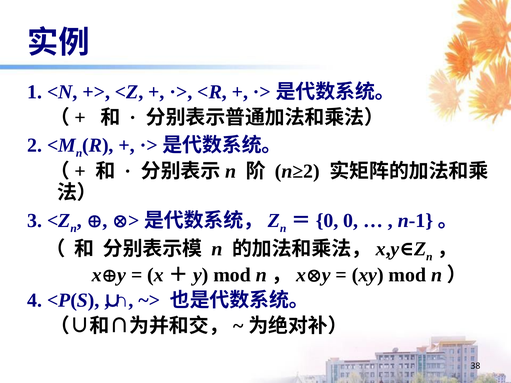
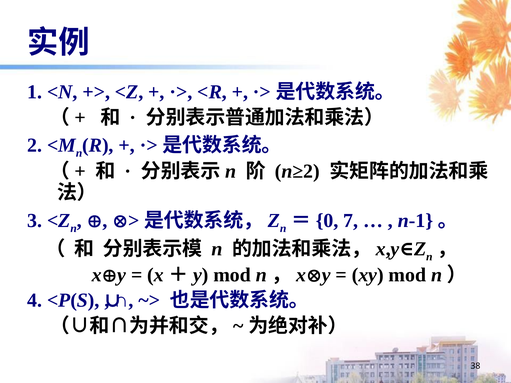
0: 0 -> 7 (351, 221)
